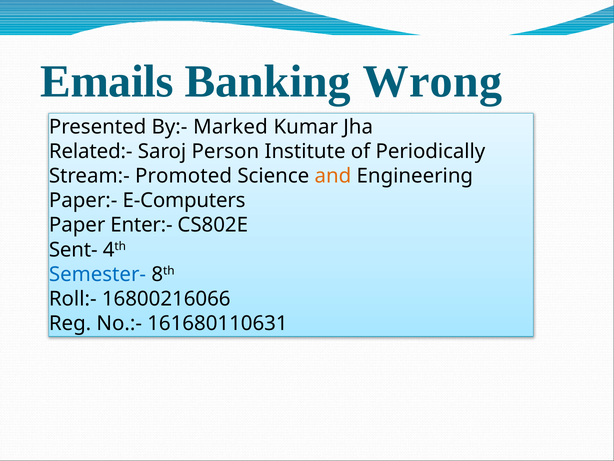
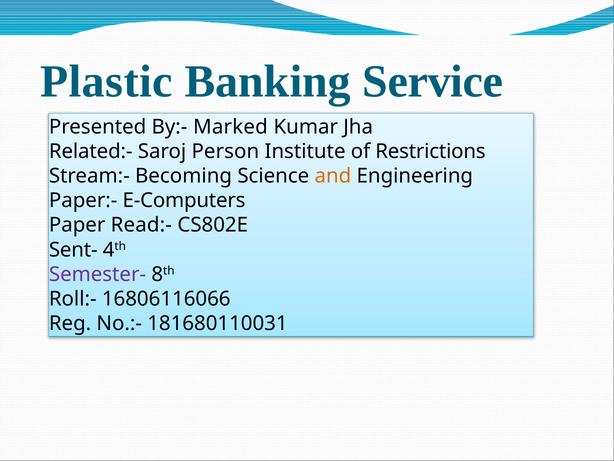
Emails: Emails -> Plastic (107, 82)
Wrong: Wrong -> Service (433, 82)
Periodically: Periodically -> Restrictions (430, 151)
Promoted: Promoted -> Becoming (184, 176)
Enter:-: Enter:- -> Read:- (141, 225)
Semester- colour: blue -> purple (97, 274)
16800216066: 16800216066 -> 16806116066 (166, 299)
161680110631: 161680110631 -> 181680110031 (217, 323)
